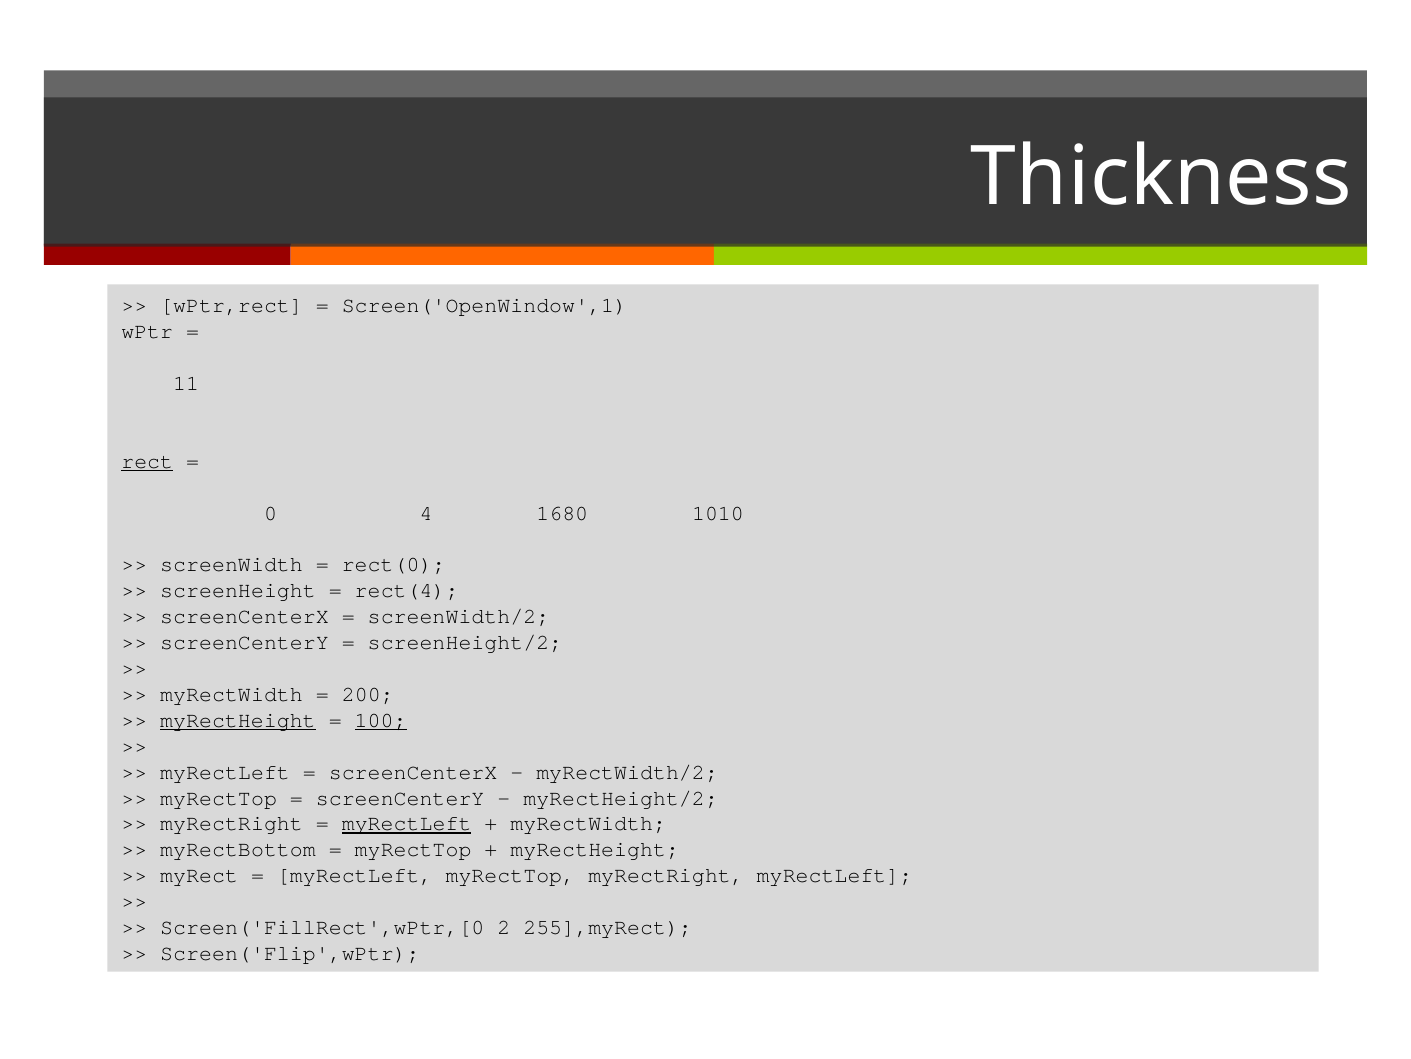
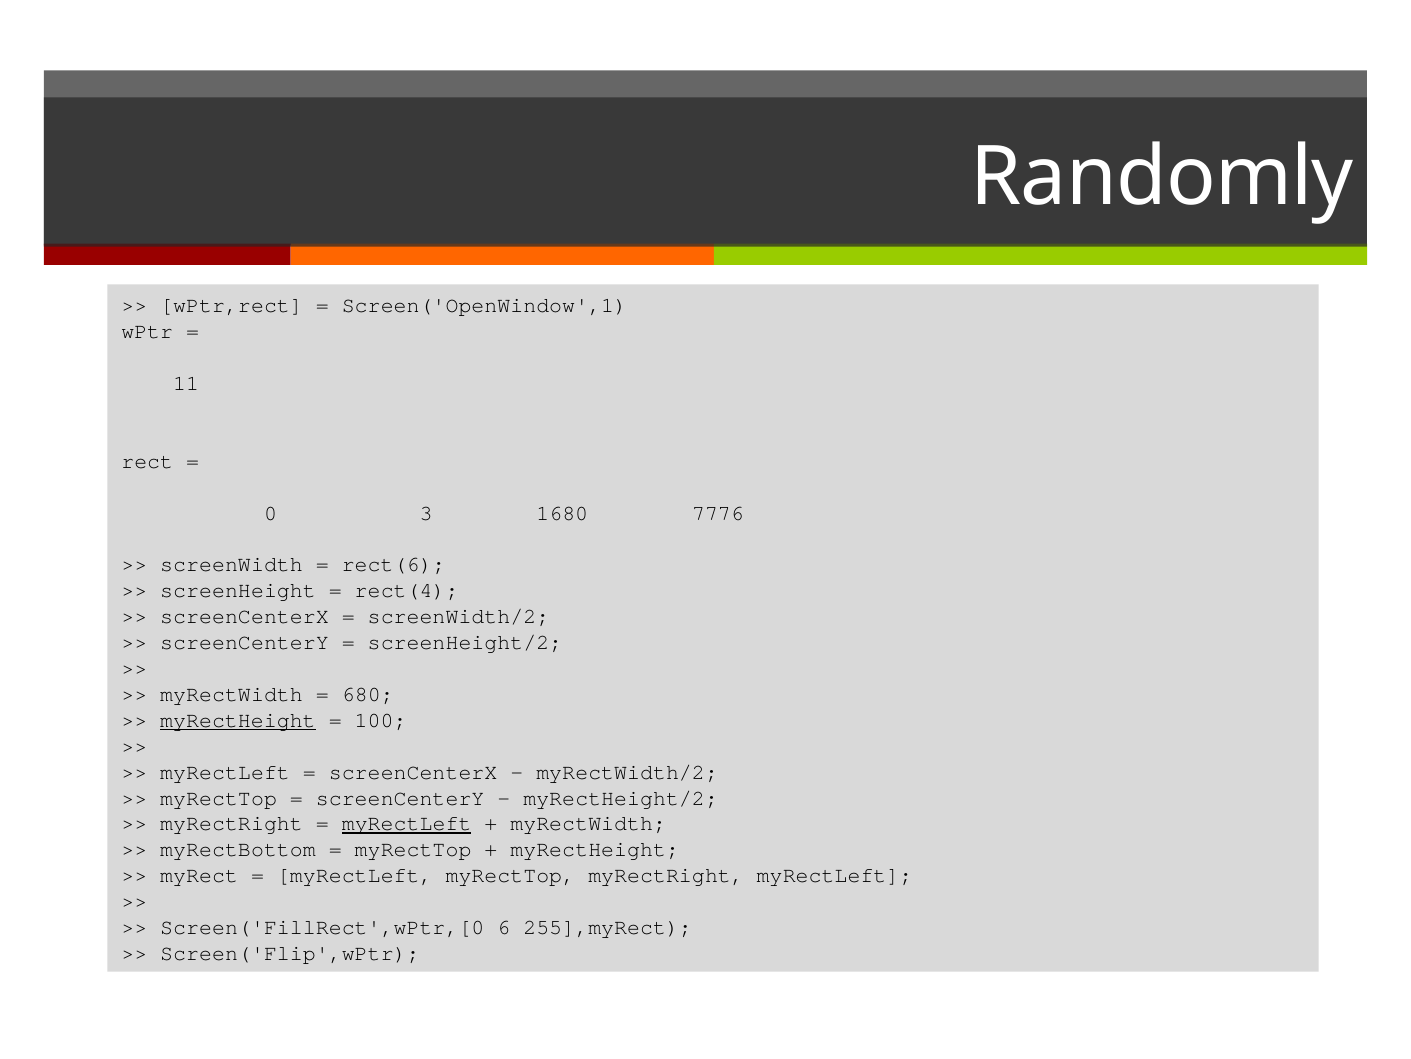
Thickness: Thickness -> Randomly (1162, 178)
rect underline: present -> none (147, 461)
4: 4 -> 3 (426, 513)
1010: 1010 -> 7776 (718, 513)
rect(0: rect(0 -> rect(6 (394, 564)
200: 200 -> 680 (368, 694)
100 underline: present -> none (381, 720)
2: 2 -> 6 (504, 927)
